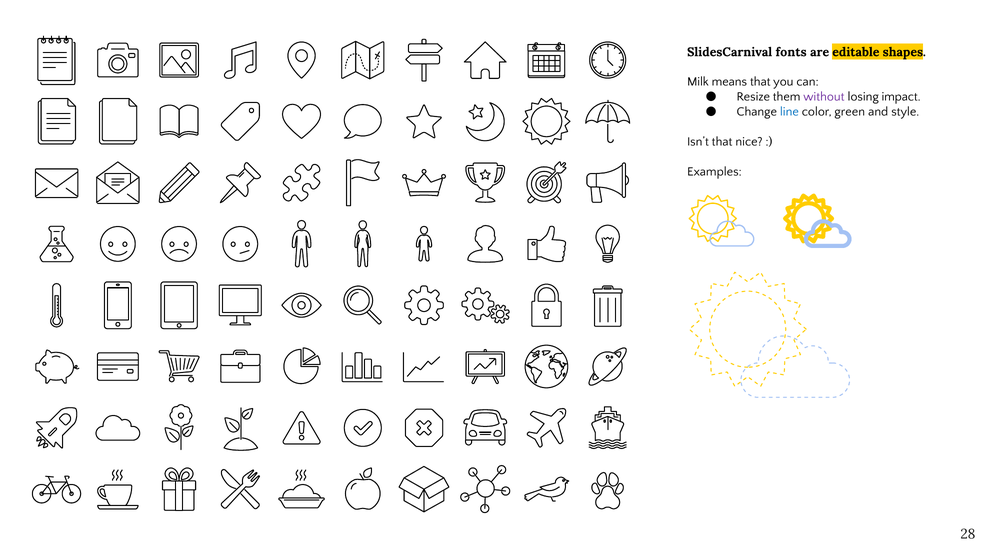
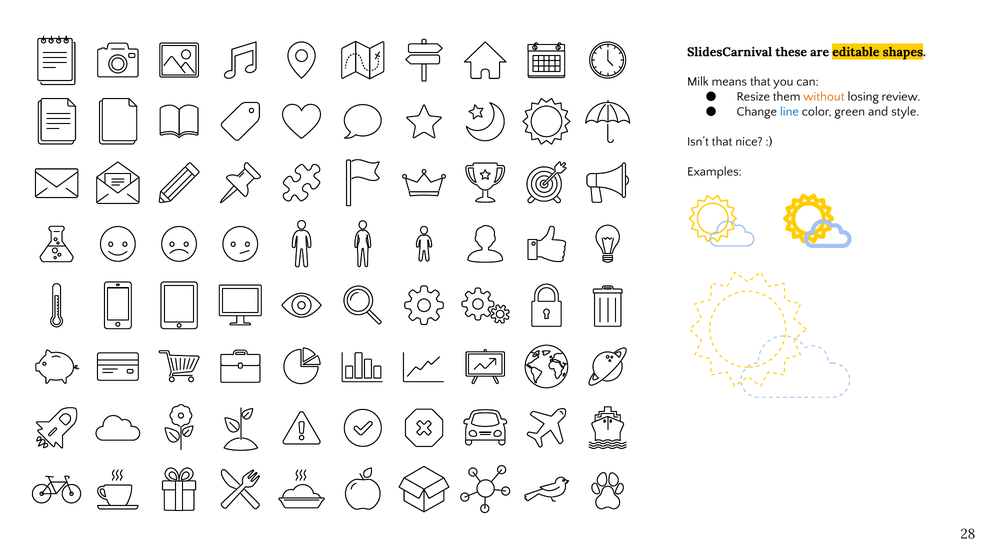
fonts: fonts -> these (791, 52)
without colour: purple -> orange (824, 97)
impact: impact -> review (901, 97)
